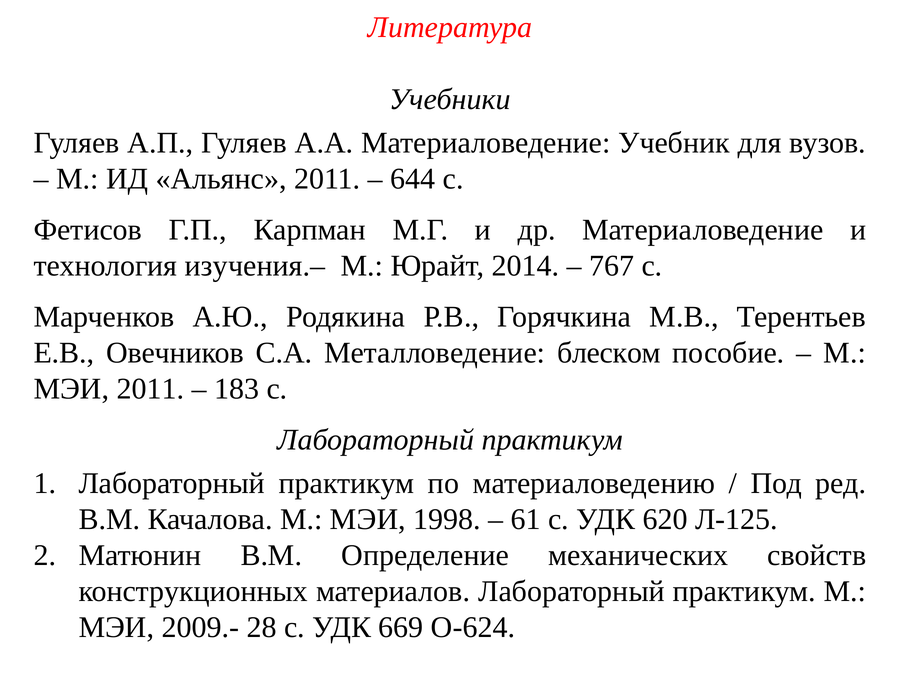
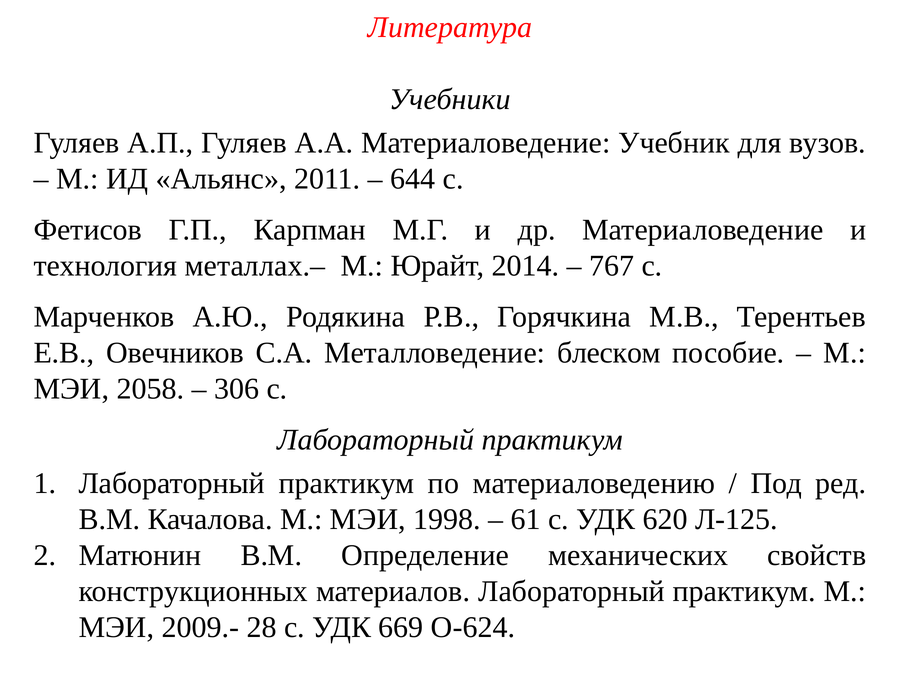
изучения.–: изучения.– -> металлах.– (255, 266)
МЭИ 2011: 2011 -> 2058 (150, 389)
183: 183 -> 306 (237, 389)
